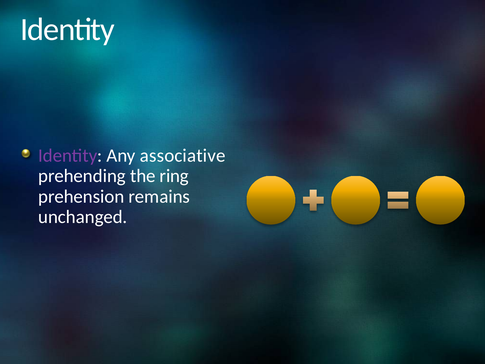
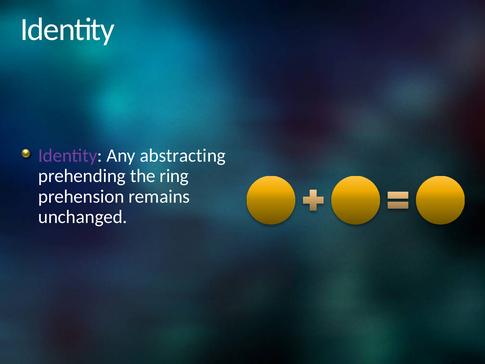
associative: associative -> abstracting (183, 156)
